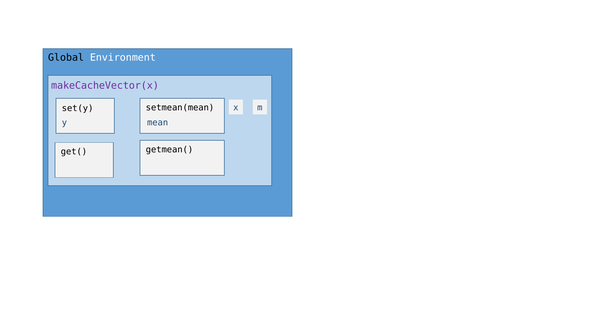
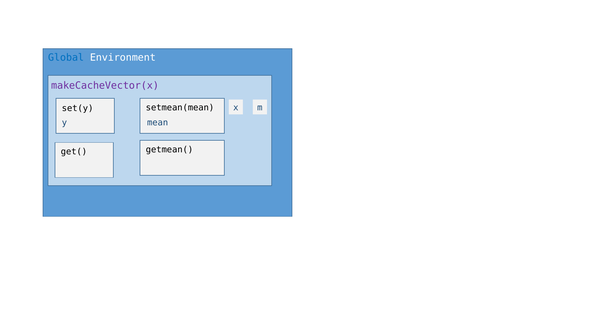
Global colour: black -> blue (66, 57)
